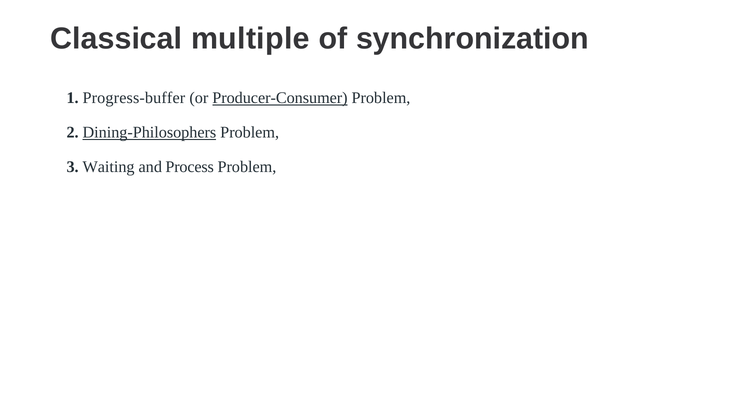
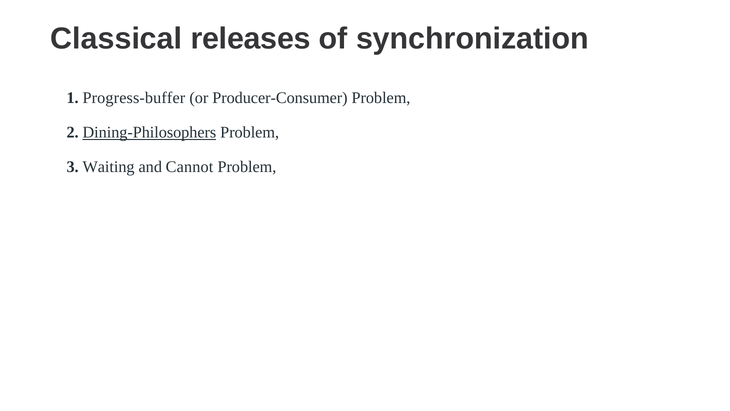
multiple: multiple -> releases (251, 39)
Producer-Consumer underline: present -> none (280, 98)
Process: Process -> Cannot (189, 167)
